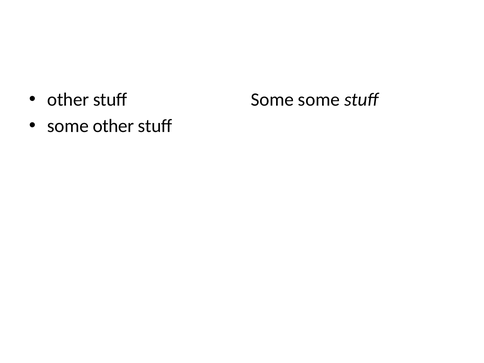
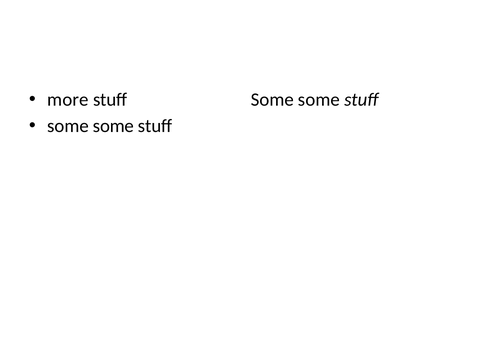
other: other -> more (68, 100)
other: other -> some (113, 126)
